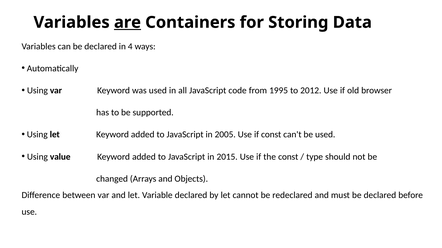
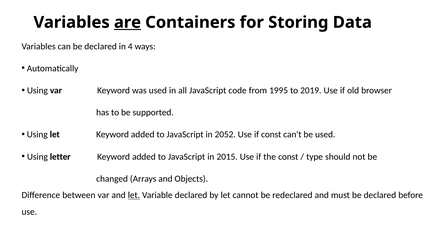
2012: 2012 -> 2019 (311, 91)
2005: 2005 -> 2052 (225, 135)
value: value -> letter (60, 157)
let underline: none -> present (134, 196)
